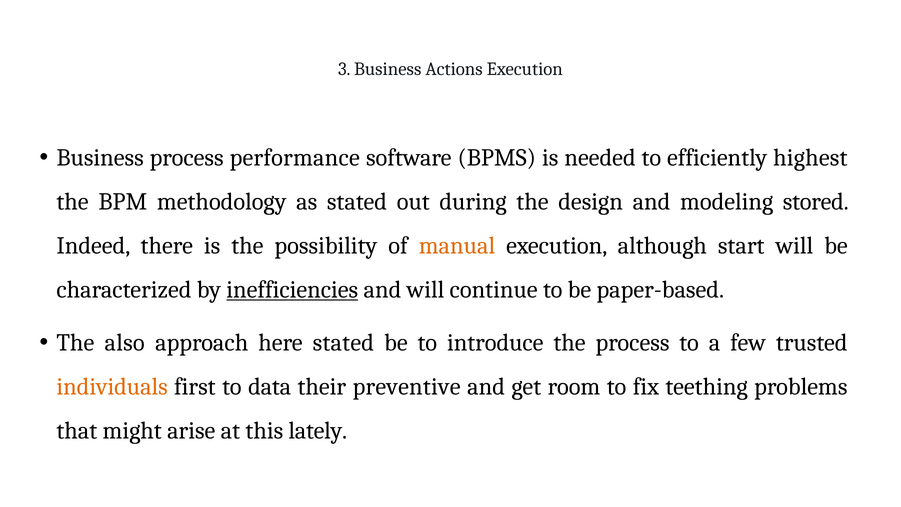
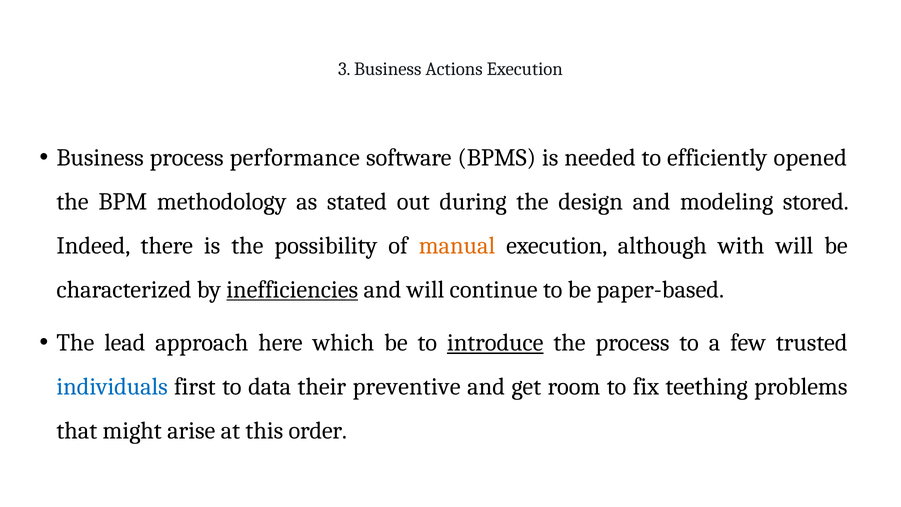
highest: highest -> opened (810, 158)
start: start -> with (741, 245)
also: also -> lead (125, 343)
here stated: stated -> which (343, 343)
introduce underline: none -> present (495, 343)
individuals colour: orange -> blue (112, 387)
lately: lately -> order (318, 430)
